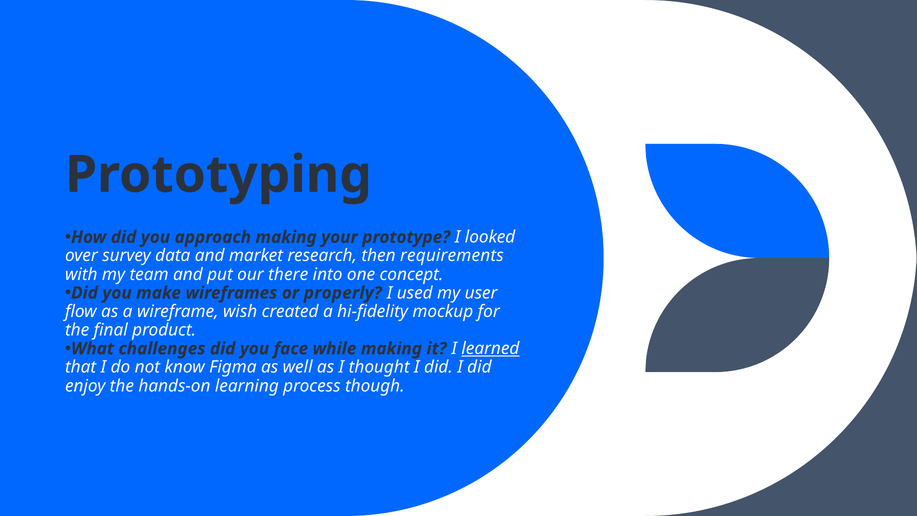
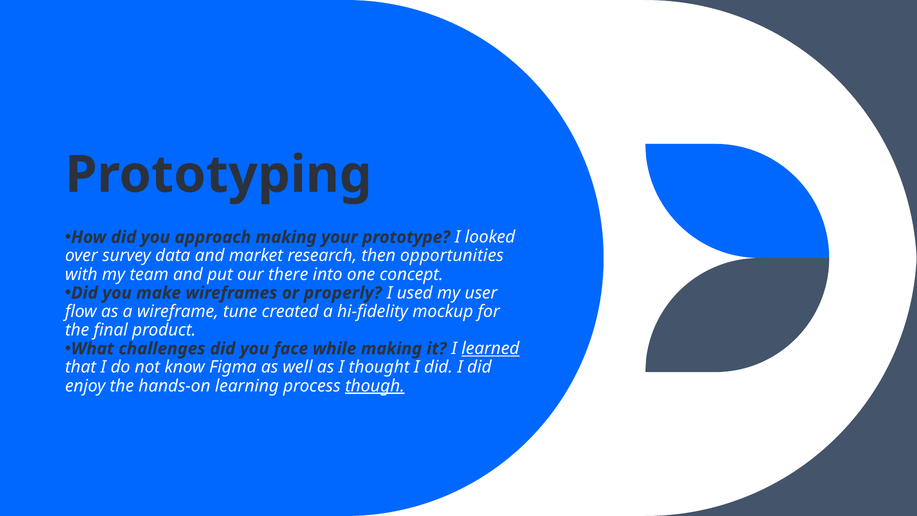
requirements: requirements -> opportunities (452, 256)
wish: wish -> tune (240, 311)
though underline: none -> present (375, 386)
